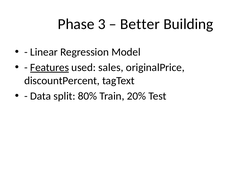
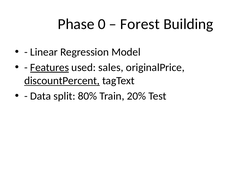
3: 3 -> 0 (102, 24)
Better: Better -> Forest (140, 24)
discountPercent underline: none -> present (62, 81)
